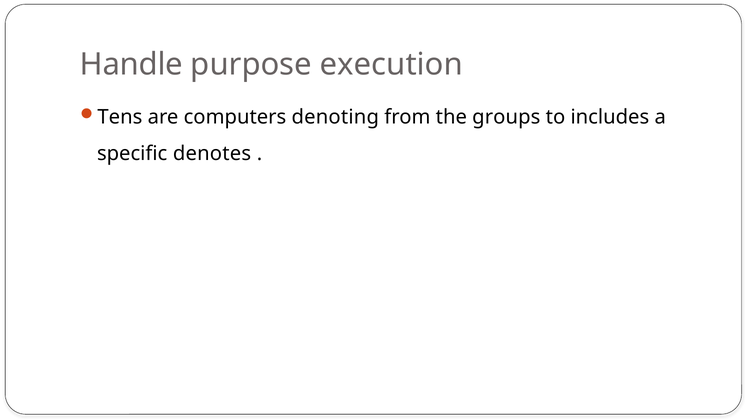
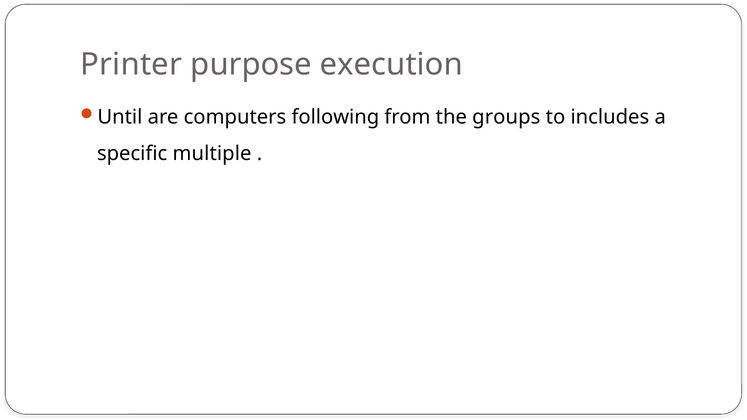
Handle: Handle -> Printer (131, 65)
Tens: Tens -> Until (120, 117)
denoting: denoting -> following (335, 117)
denotes: denotes -> multiple (212, 154)
